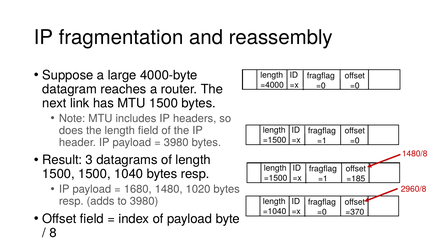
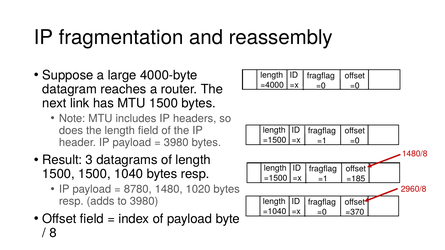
1680: 1680 -> 8780 (138, 190)
